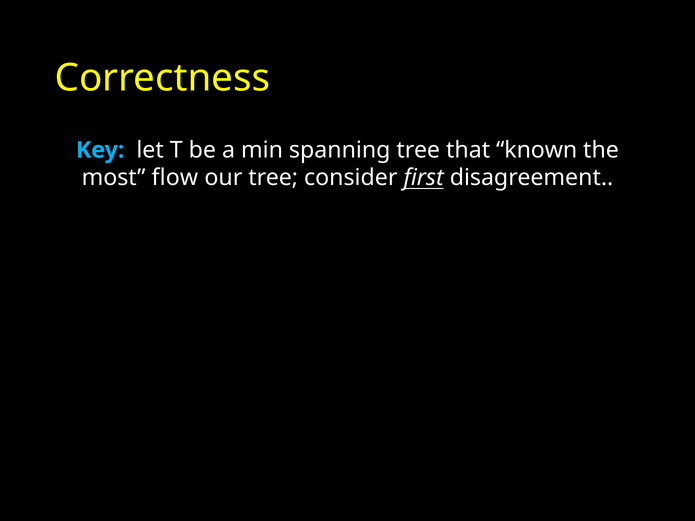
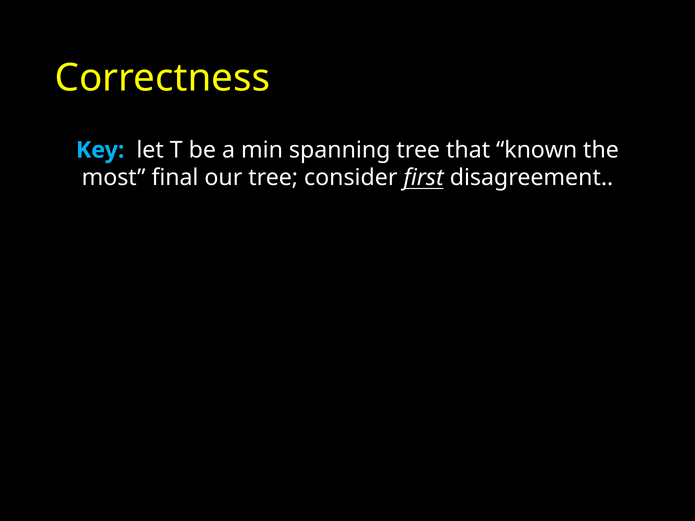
flow: flow -> final (175, 178)
